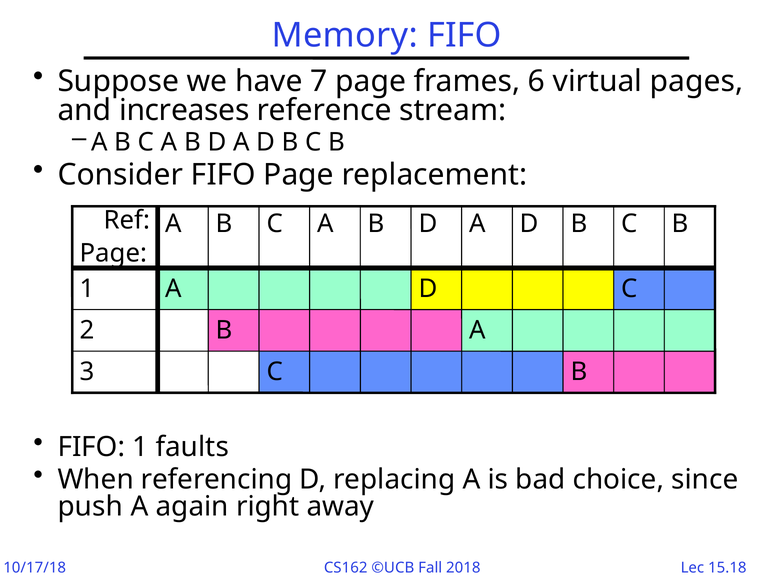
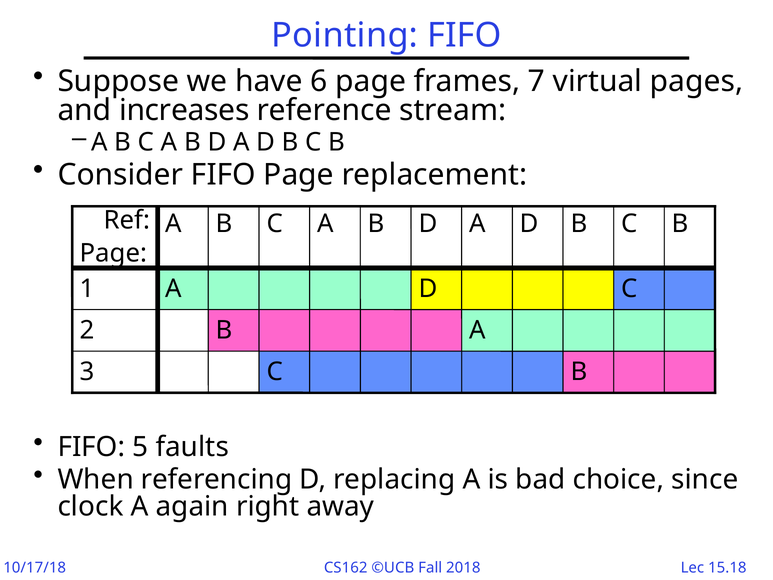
Memory: Memory -> Pointing (345, 35)
7: 7 -> 6 (319, 81)
6: 6 -> 7 (536, 81)
FIFO 1: 1 -> 5 (140, 447)
push: push -> clock (91, 506)
